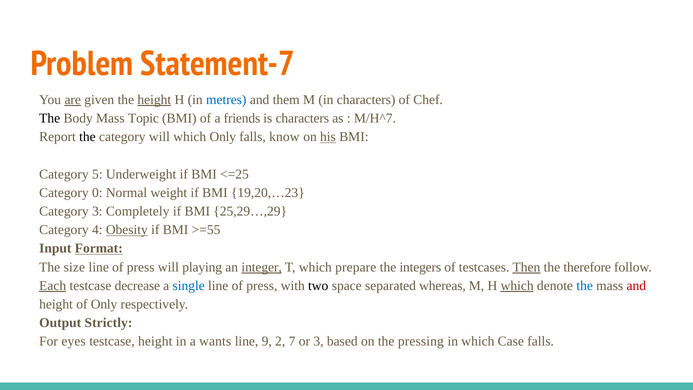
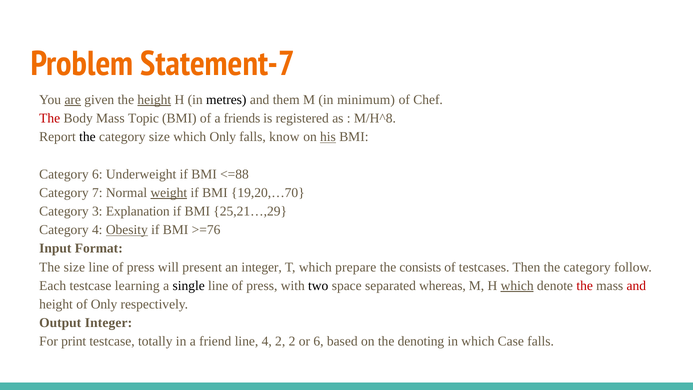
metres colour: blue -> black (226, 100)
in characters: characters -> minimum (366, 100)
The colour: black -> red (50, 118)
is characters: characters -> registered (302, 118)
M/H^7: M/H^7 -> M/H^8 (375, 118)
category will: will -> size (159, 137)
Category 5: 5 -> 6 (97, 174)
<=25: <=25 -> <=88 (234, 174)
0: 0 -> 7 (97, 193)
weight underline: none -> present (169, 193)
19,20,…23: 19,20,…23 -> 19,20,…70 (268, 193)
Completely: Completely -> Explanation (138, 211)
25,29…,29: 25,29…,29 -> 25,21…,29 (250, 211)
>=55: >=55 -> >=76 (206, 230)
Format underline: present -> none (99, 248)
playing: playing -> present (202, 267)
integer underline: present -> none (262, 267)
integers: integers -> consists (420, 267)
Then underline: present -> none (526, 267)
therefore: therefore -> category (587, 267)
Each underline: present -> none (53, 286)
decrease: decrease -> learning (137, 286)
single colour: blue -> black (189, 286)
the colour: blue -> red (585, 286)
Output Strictly: Strictly -> Integer (108, 323)
eyes: eyes -> print (74, 341)
testcase height: height -> totally (155, 341)
wants: wants -> friend (215, 341)
line 9: 9 -> 4 (267, 341)
2 7: 7 -> 2 (292, 341)
or 3: 3 -> 6 (318, 341)
pressing: pressing -> denoting (421, 341)
